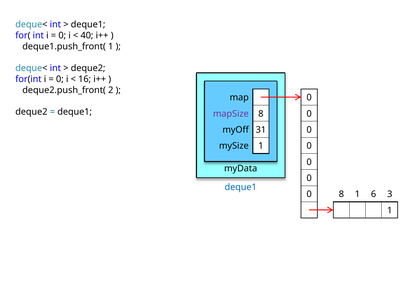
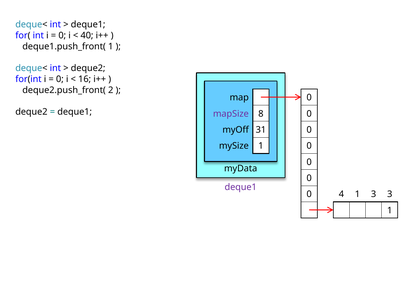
deque1 colour: blue -> purple (241, 187)
0 8: 8 -> 4 (341, 194)
1 6: 6 -> 3 (374, 194)
